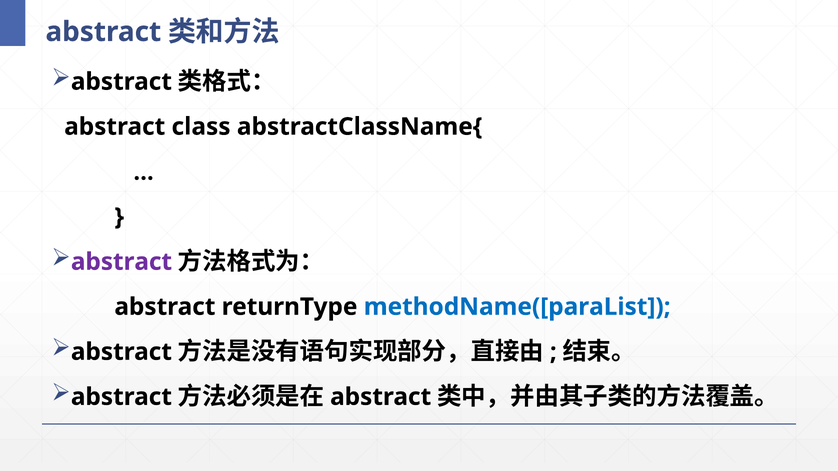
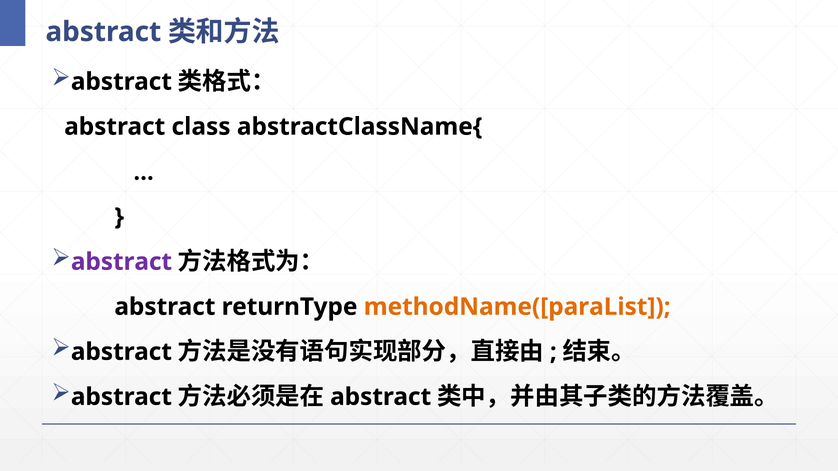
methodName([paraList colour: blue -> orange (517, 307)
